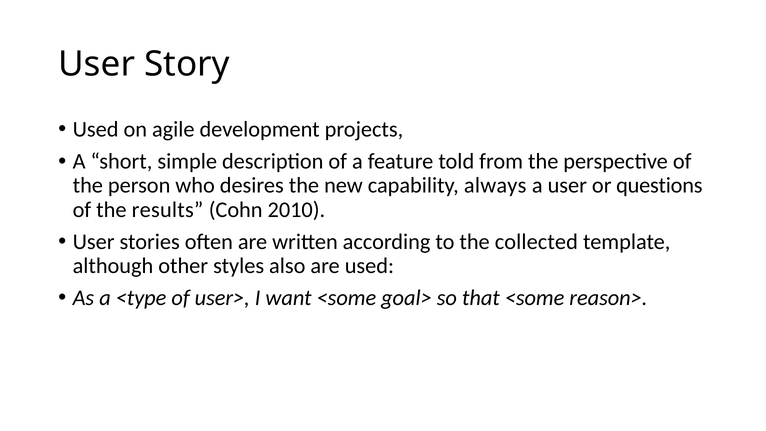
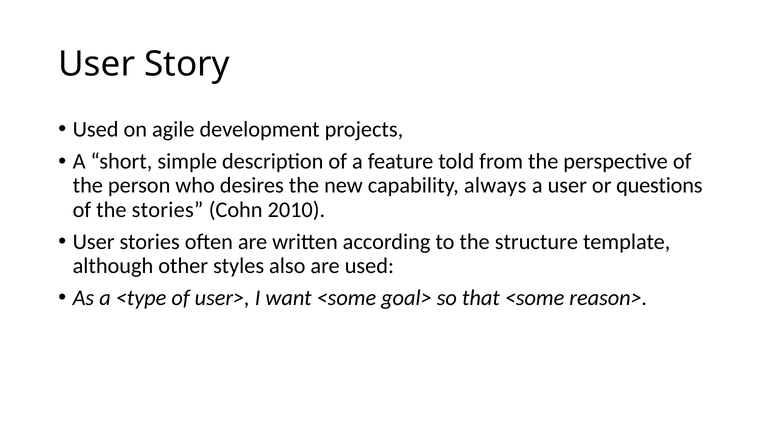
the results: results -> stories (168, 210)
collected: collected -> structure (536, 242)
